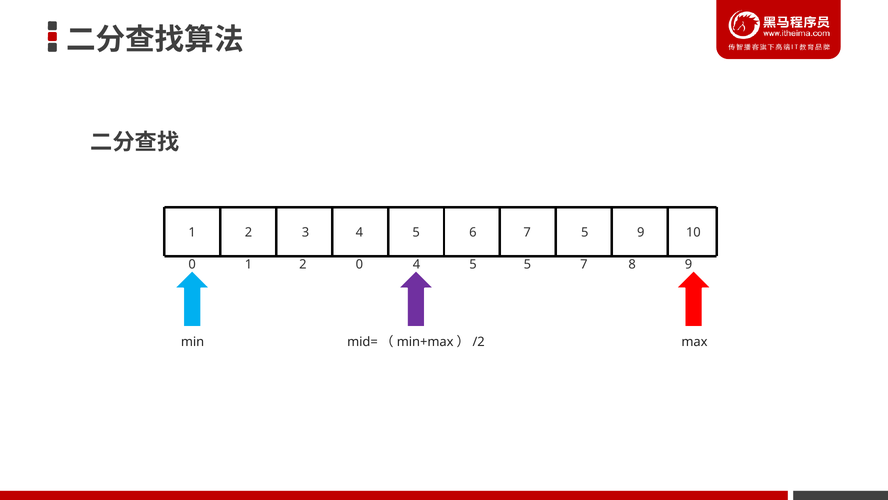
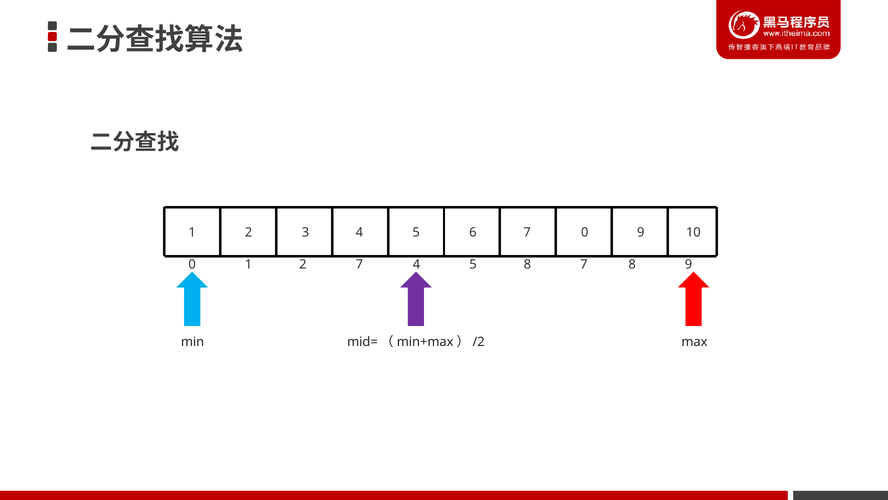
7 5: 5 -> 0 (585, 232)
2 0: 0 -> 7 (359, 264)
5 5: 5 -> 8 (527, 264)
